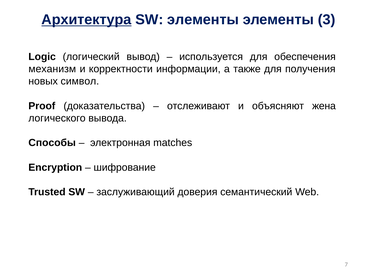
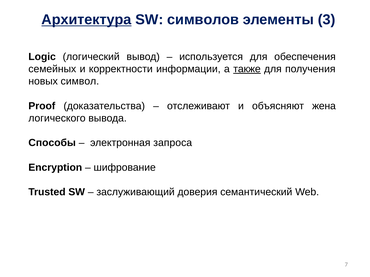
SW элементы: элементы -> символов (203, 20)
механизм: механизм -> семейных (52, 69)
также underline: none -> present (247, 69)
matches: matches -> запроса (173, 143)
